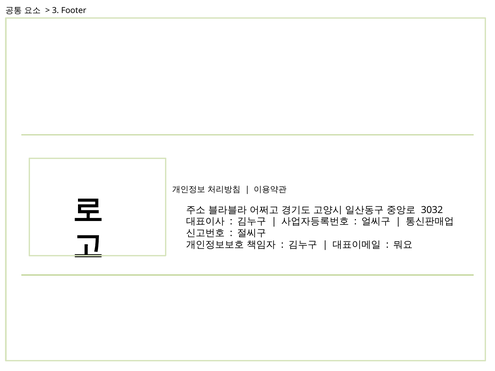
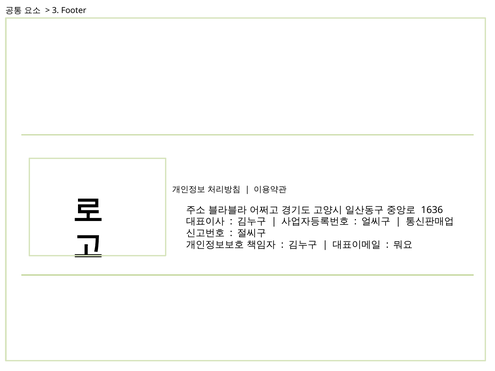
3032: 3032 -> 1636 (432, 210)
